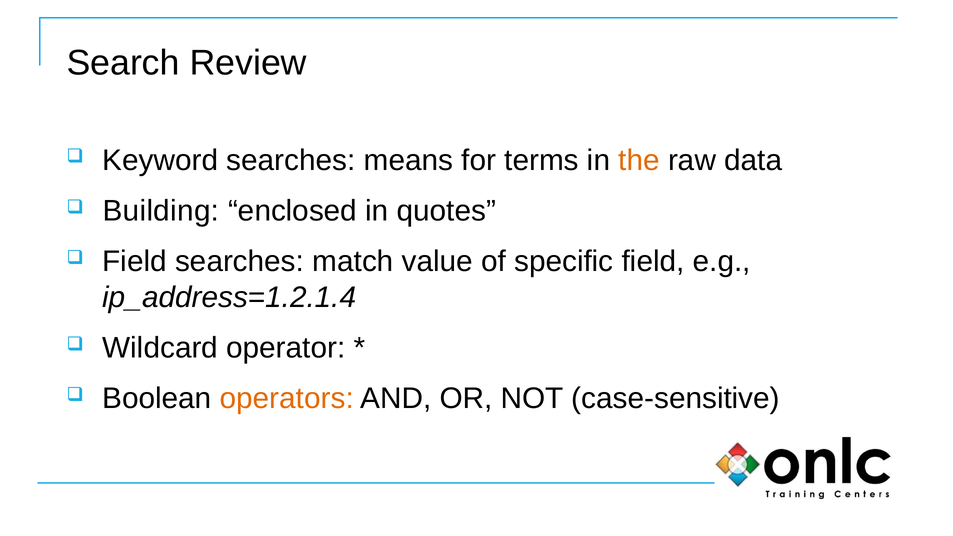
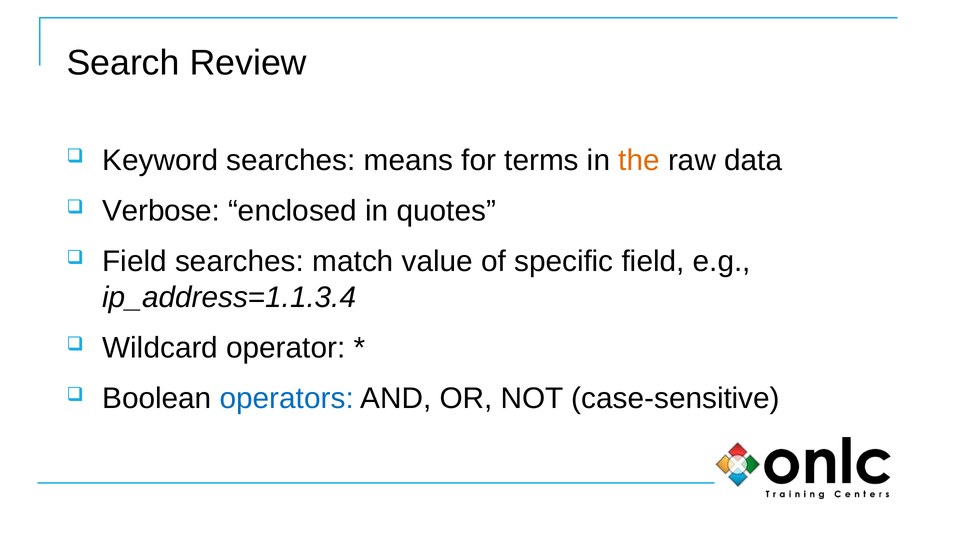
Building: Building -> Verbose (161, 211)
ip_address=1.2.1.4: ip_address=1.2.1.4 -> ip_address=1.1.3.4 (229, 297)
operators colour: orange -> blue (287, 399)
